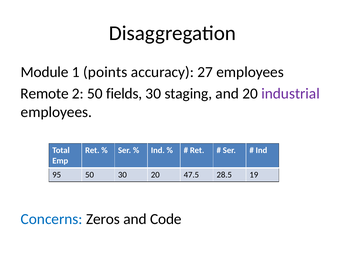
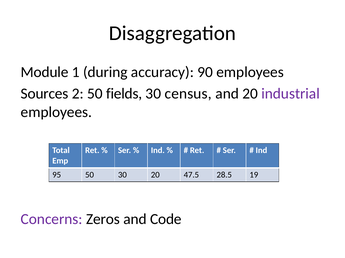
points: points -> during (105, 72)
27: 27 -> 90 (205, 72)
Remote: Remote -> Sources (45, 94)
staging: staging -> census (188, 94)
Concerns colour: blue -> purple (52, 220)
